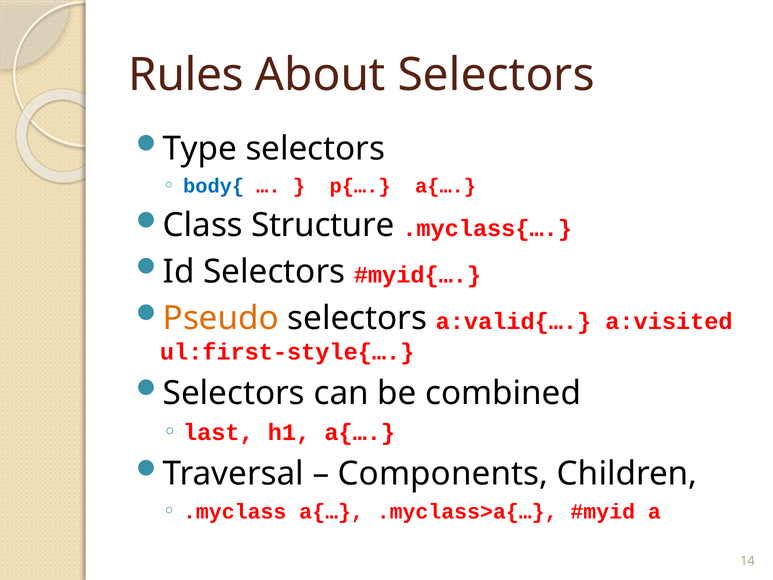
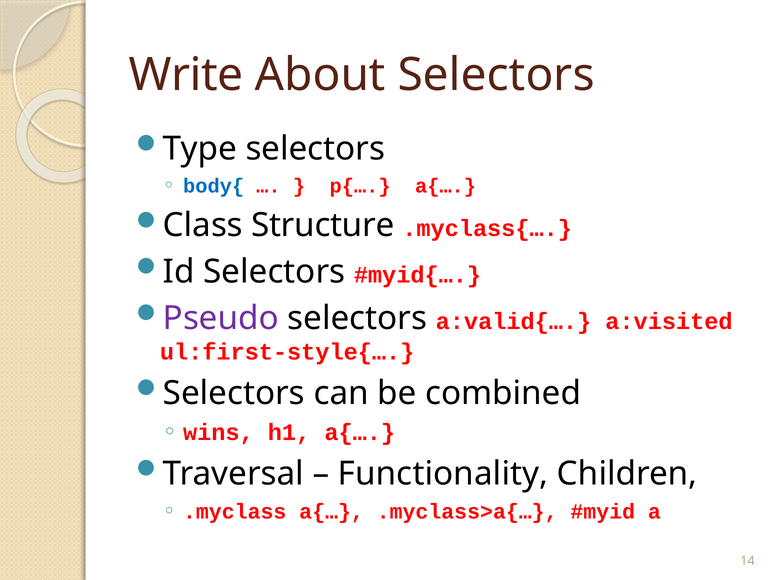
Rules: Rules -> Write (186, 75)
Pseudo colour: orange -> purple (221, 318)
last: last -> wins (218, 432)
Components: Components -> Functionality (443, 474)
